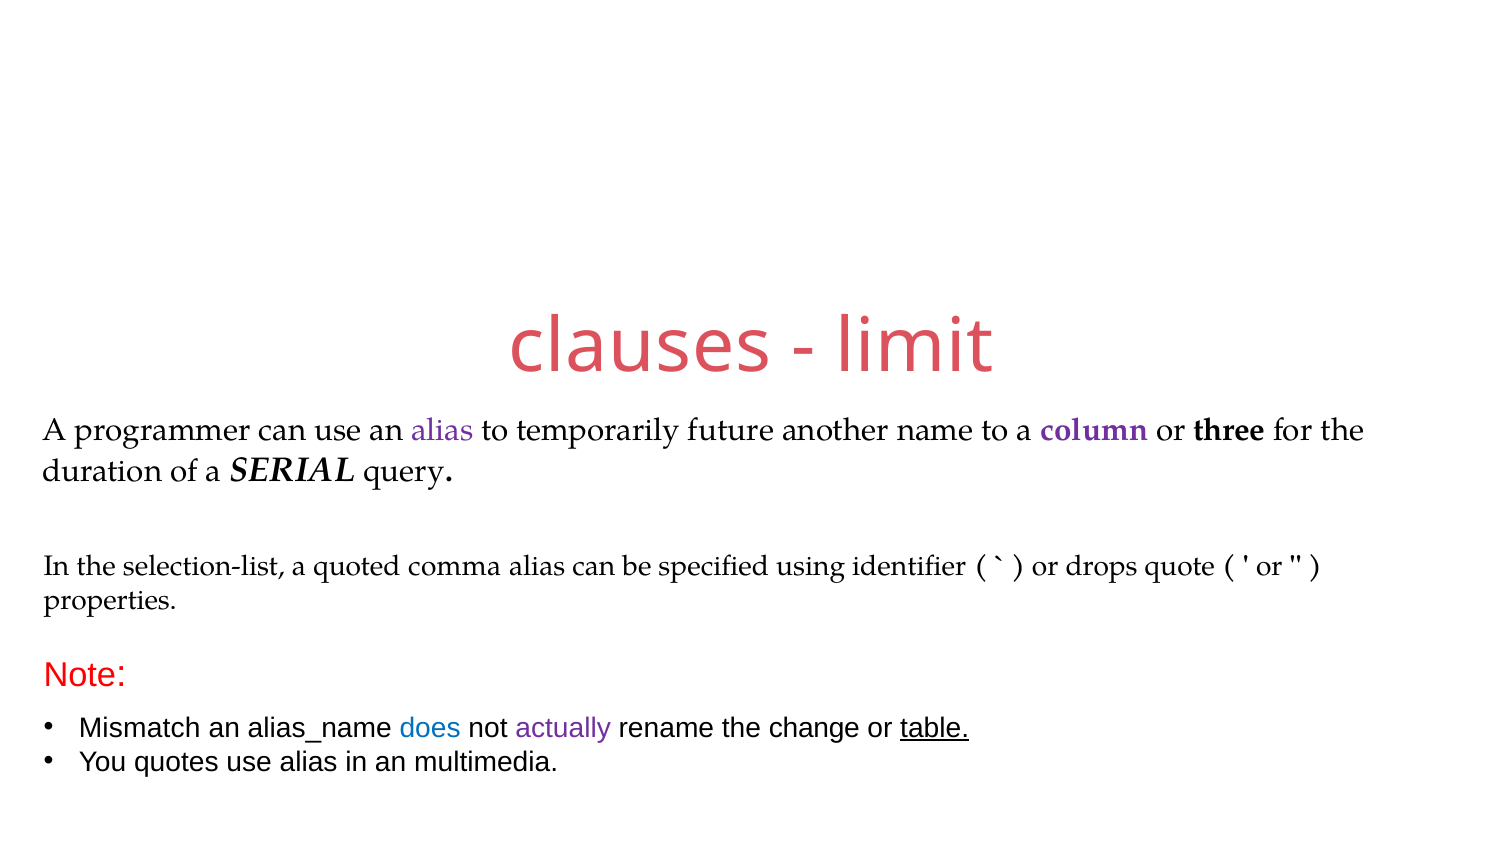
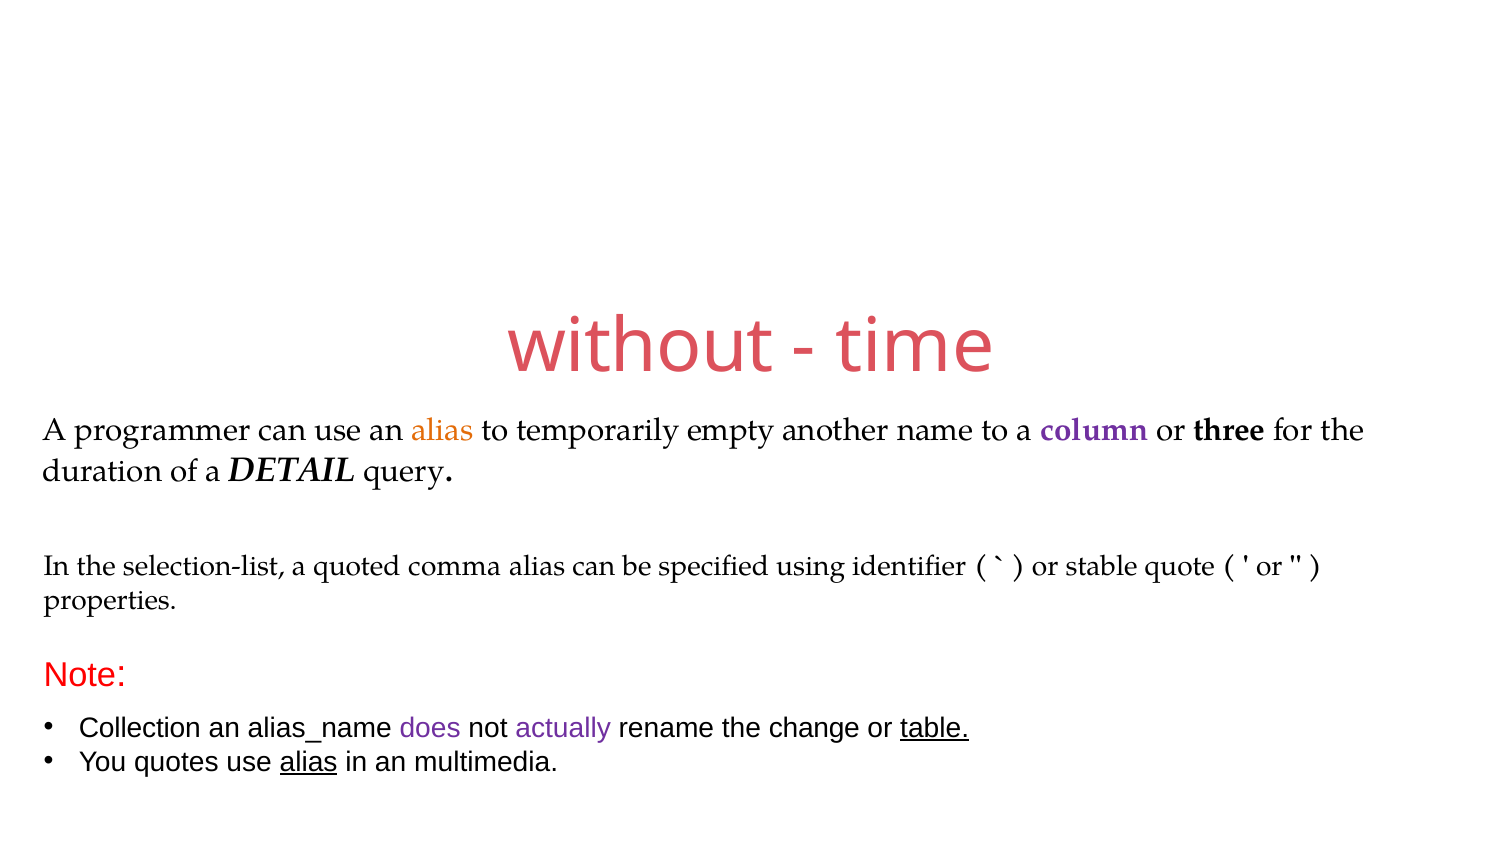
clauses: clauses -> without (641, 347)
limit: limit -> time (915, 347)
alias colour: purple -> orange (442, 430)
future: future -> empty (731, 430)
SERIAL: SERIAL -> DETAIL (292, 470)
drops: drops -> stable (1102, 567)
Mismatch: Mismatch -> Collection (140, 728)
does colour: blue -> purple (430, 728)
alias underline: none -> present (309, 762)
